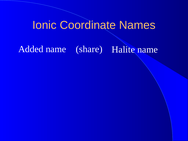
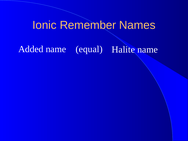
Coordinate: Coordinate -> Remember (88, 25)
share: share -> equal (89, 49)
